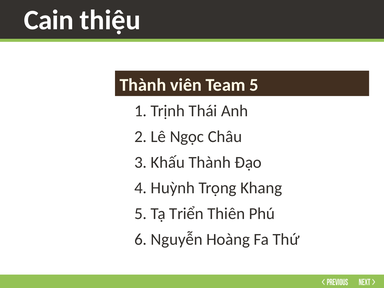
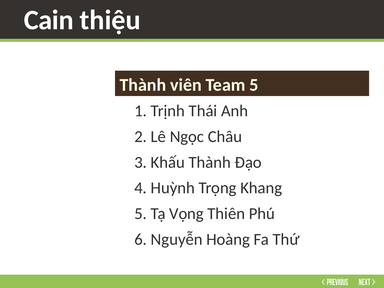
Triển: Triển -> Vọng (186, 214)
